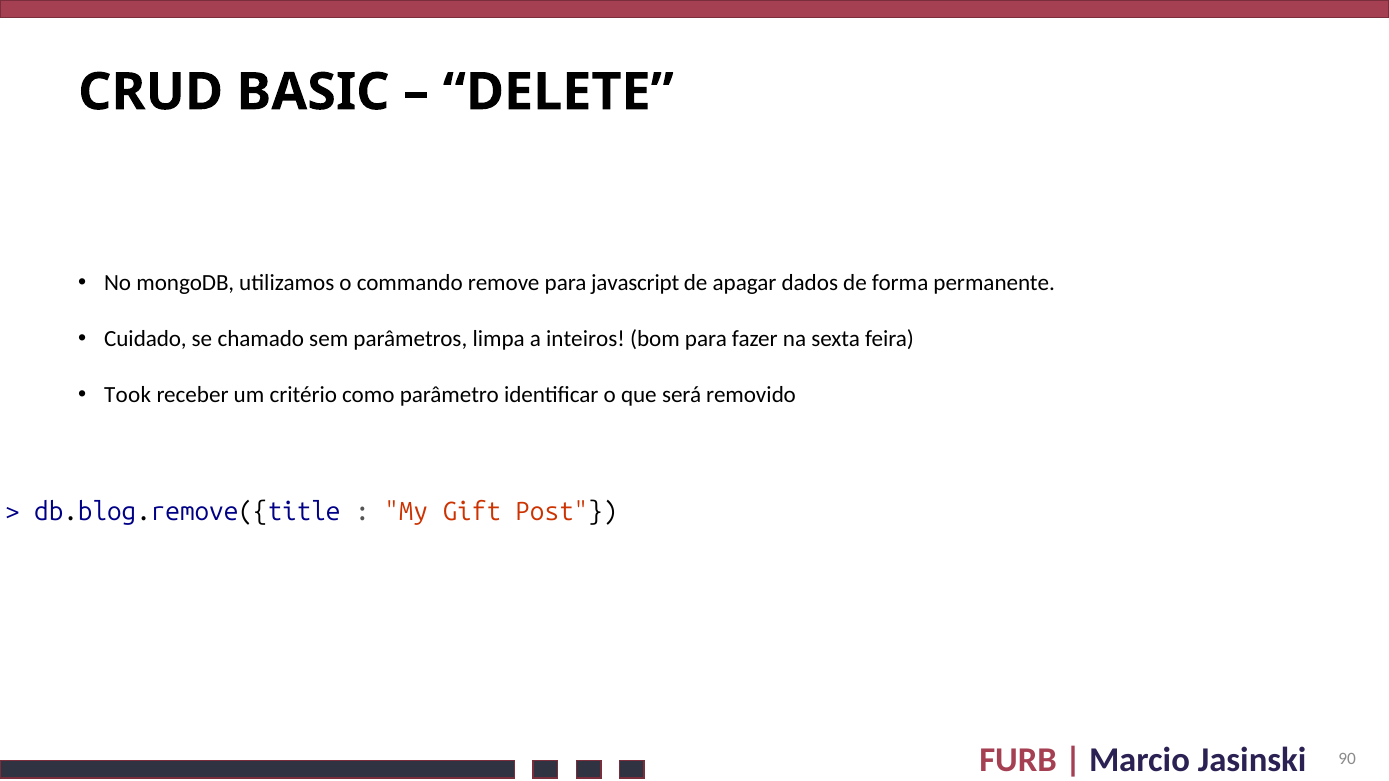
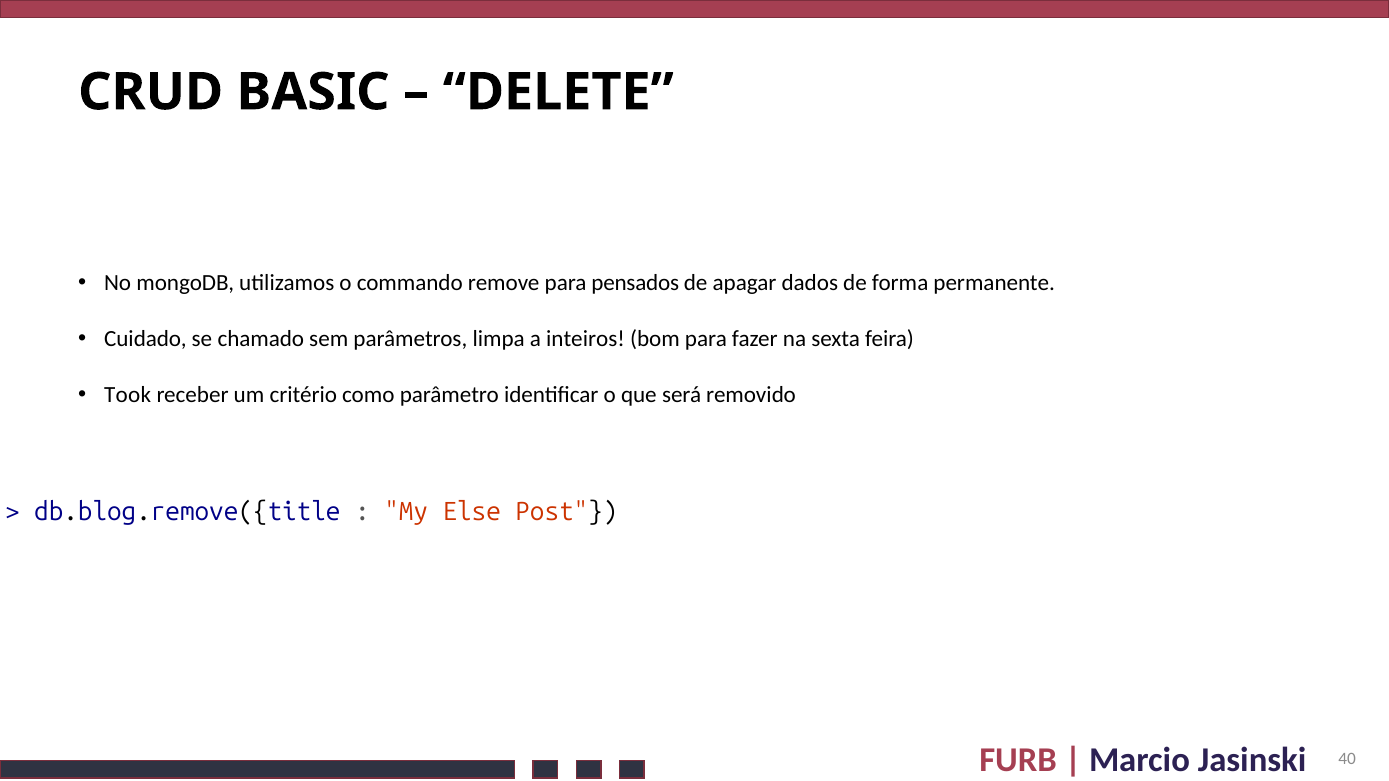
javascript: javascript -> pensados (635, 283)
Gift: Gift -> Else (472, 512)
90: 90 -> 40 (1347, 759)
